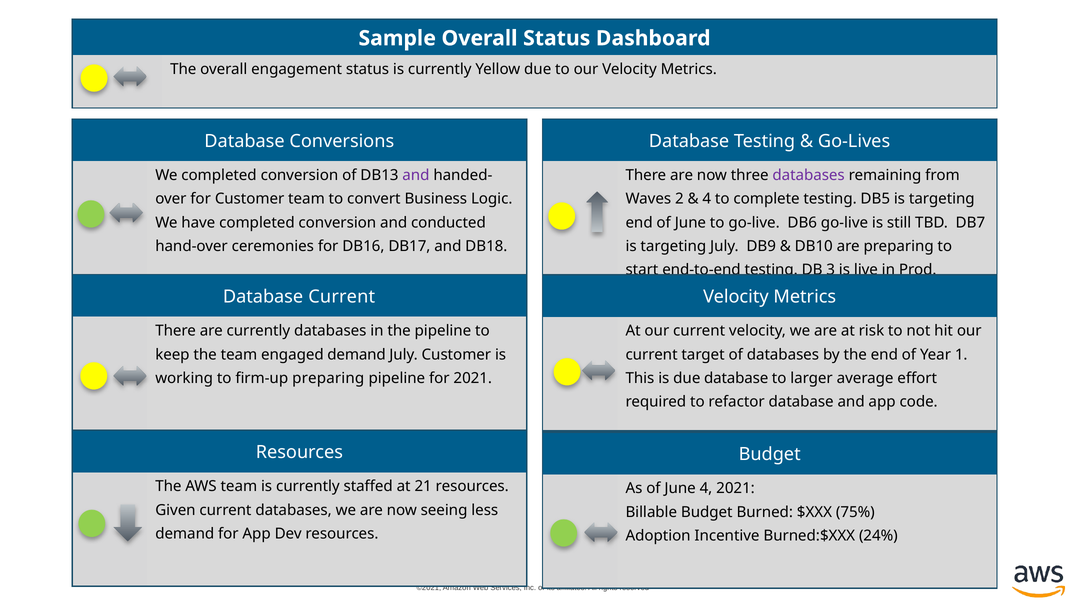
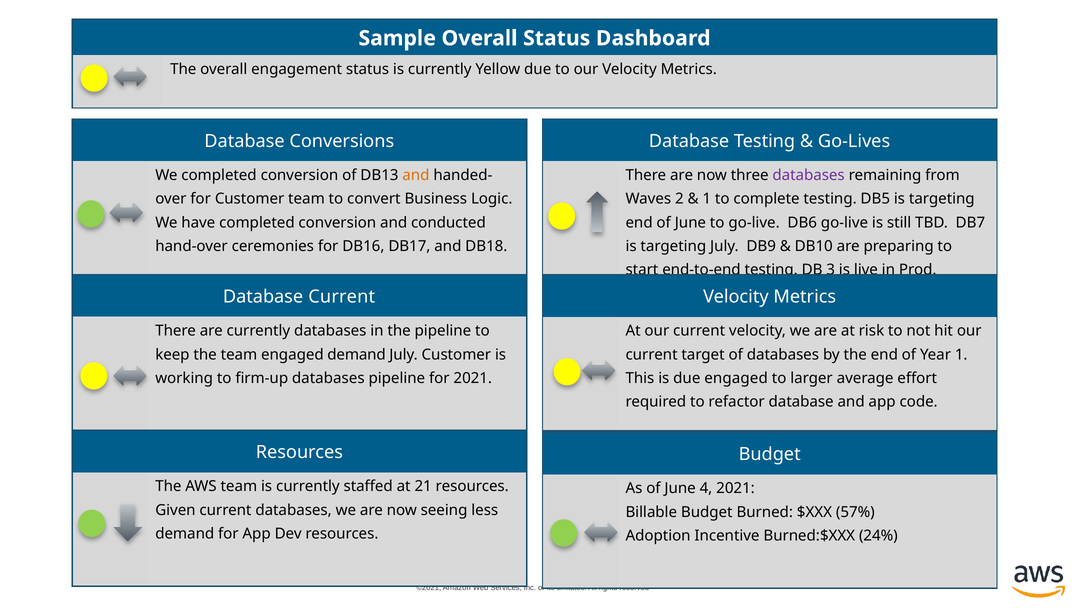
and colour: purple -> orange (416, 175)
4: 4 -> 1 (707, 199)
firm-up preparing: preparing -> databases (328, 378)
due database: database -> engaged (736, 378)
75%: 75% -> 57% (855, 512)
